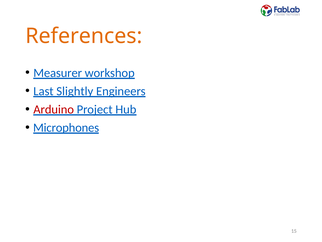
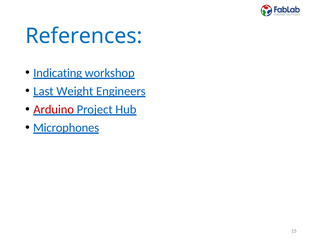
References colour: orange -> blue (84, 36)
Measurer: Measurer -> Indicating (58, 73)
Slightly: Slightly -> Weight (75, 91)
